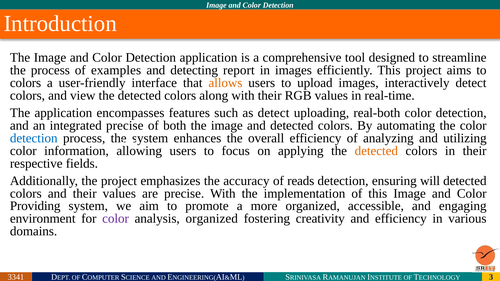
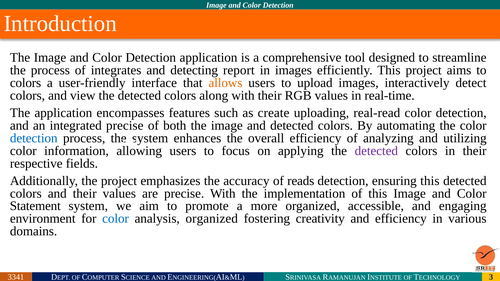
examples: examples -> integrates (116, 70)
as detect: detect -> create (274, 113)
real-both: real-both -> real-read (377, 113)
detected colour: orange -> purple (376, 151)
ensuring will: will -> this (430, 181)
Providing: Providing -> Statement (35, 206)
color colour: purple -> blue (116, 219)
